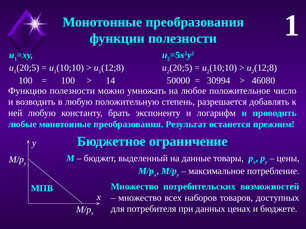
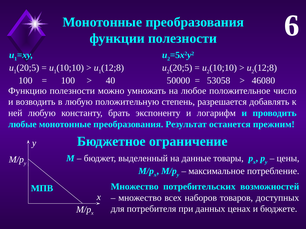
полезности 1: 1 -> 6 (292, 26)
14: 14 -> 40 (110, 81)
30994: 30994 -> 53058 (219, 81)
